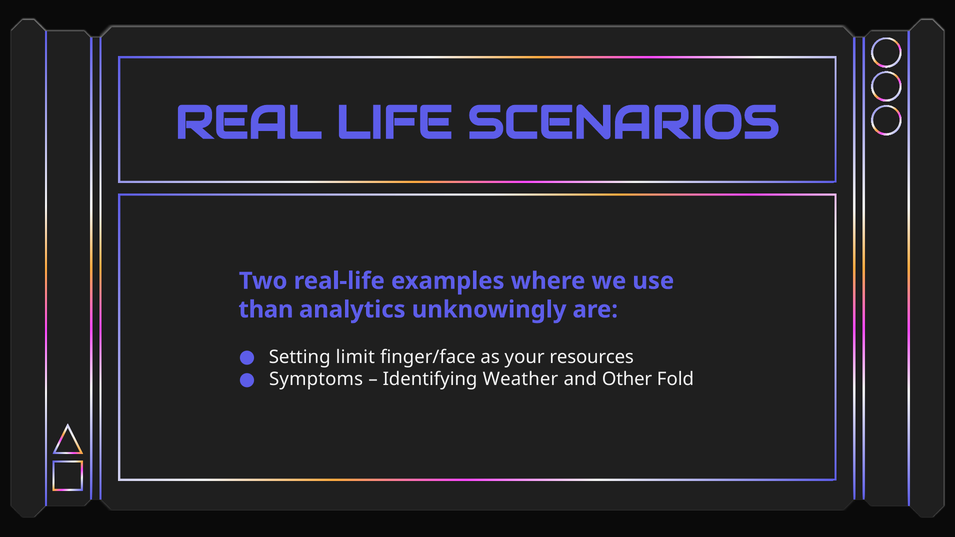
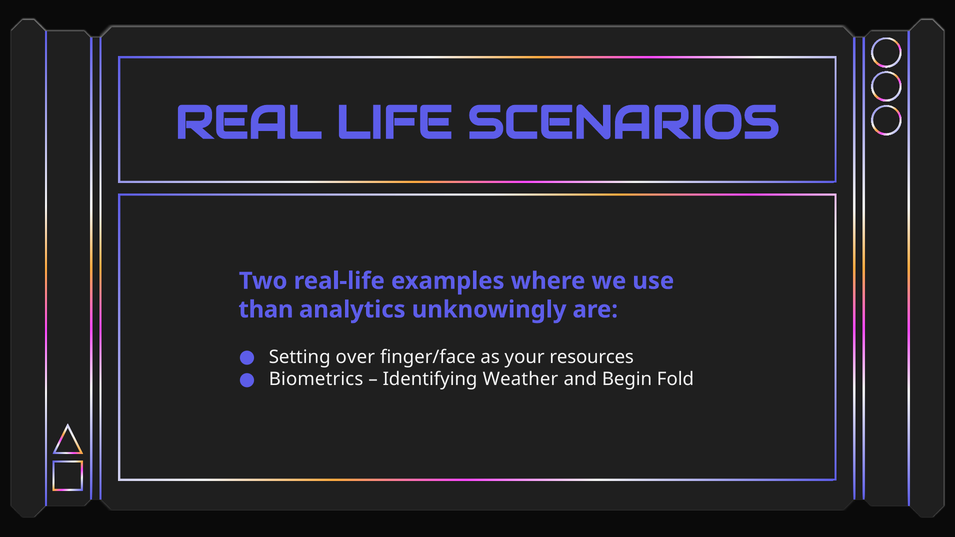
limit: limit -> over (355, 357)
Symptoms: Symptoms -> Biometrics (316, 379)
Other: Other -> Begin (627, 379)
